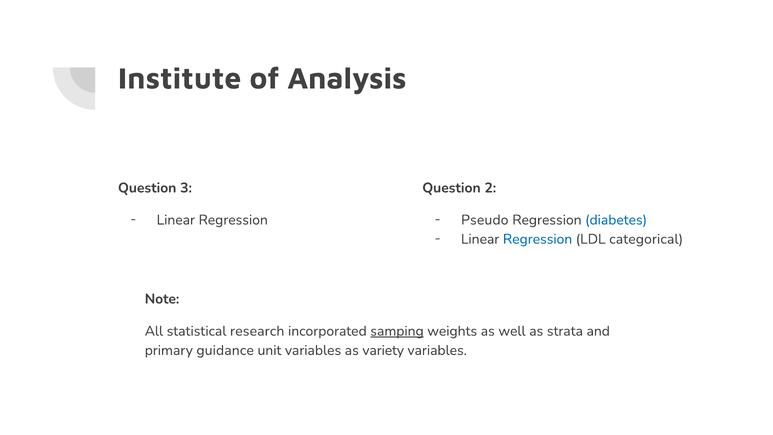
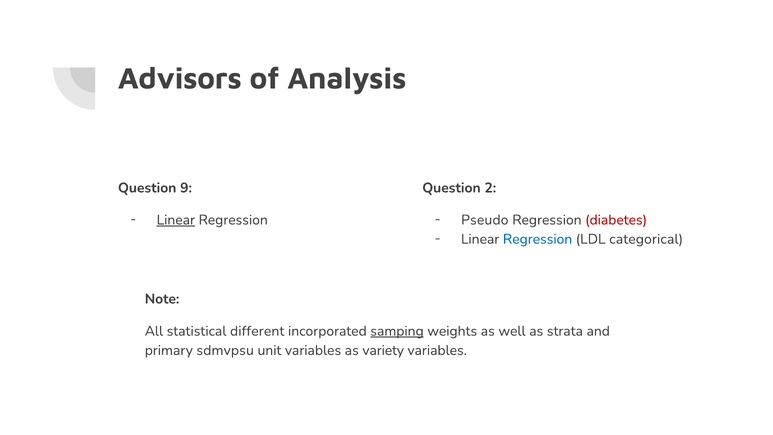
Institute: Institute -> Advisors (180, 78)
3: 3 -> 9 (186, 188)
Linear underline: none -> present (176, 220)
diabetes colour: blue -> red (616, 220)
research: research -> different (257, 331)
guidance: guidance -> sdmvpsu (225, 350)
